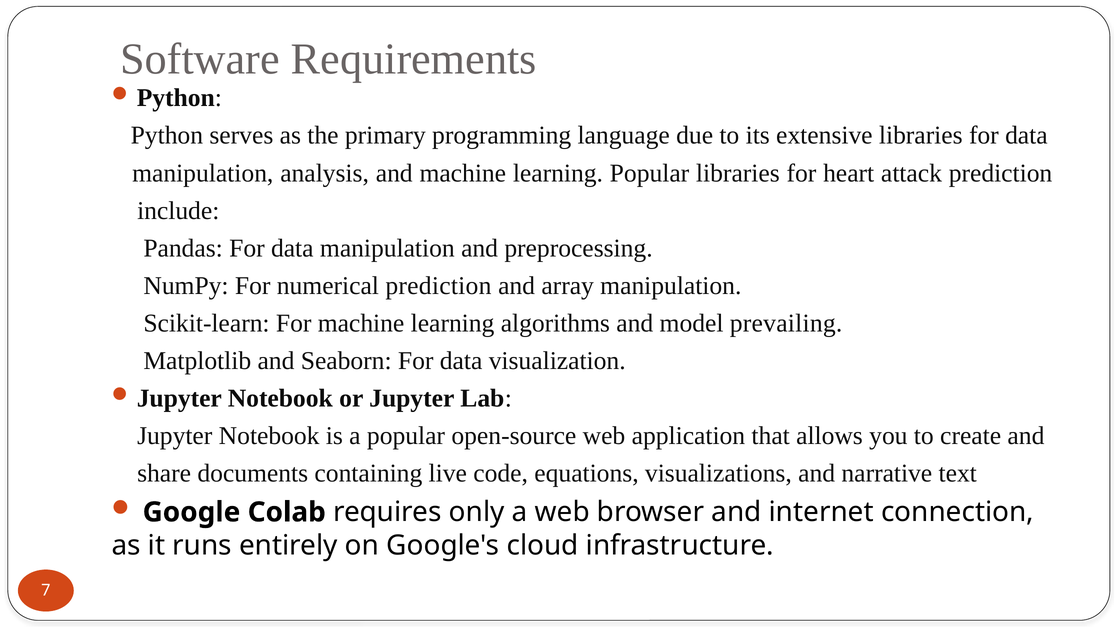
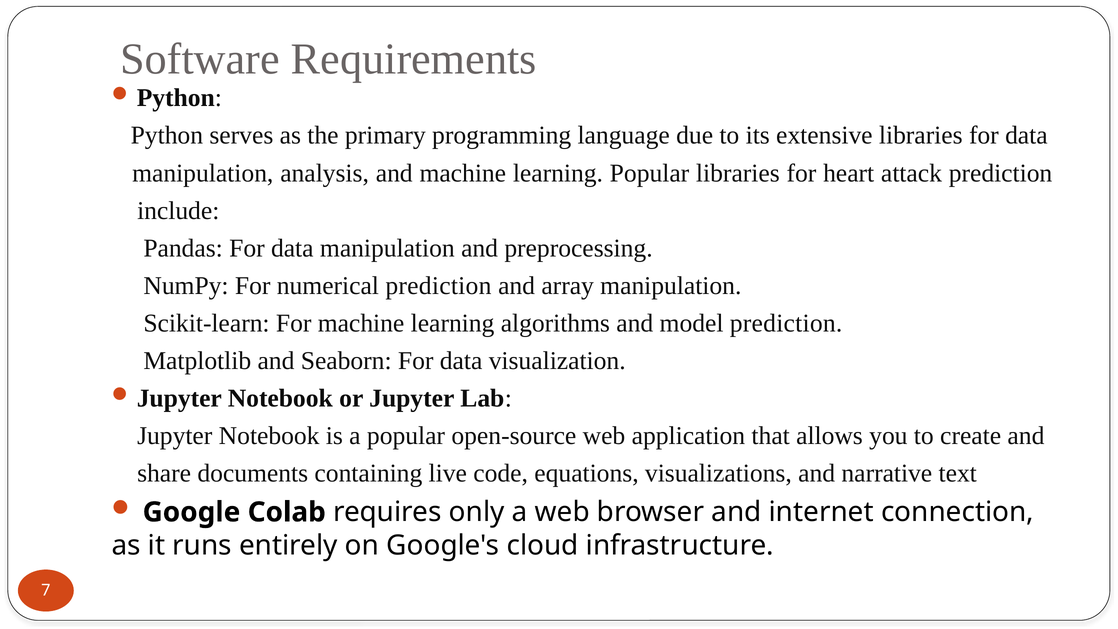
model prevailing: prevailing -> prediction (786, 323)
